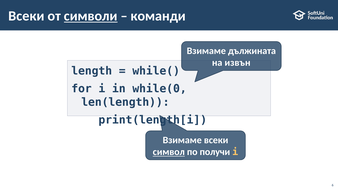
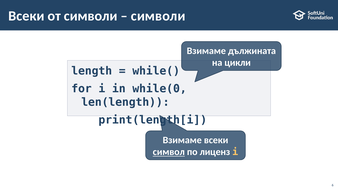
символи underline: present -> none (91, 16)
команди: команди -> символи (158, 16)
извън: извън -> цикли (238, 63)
получи: получи -> лиценз (215, 152)
